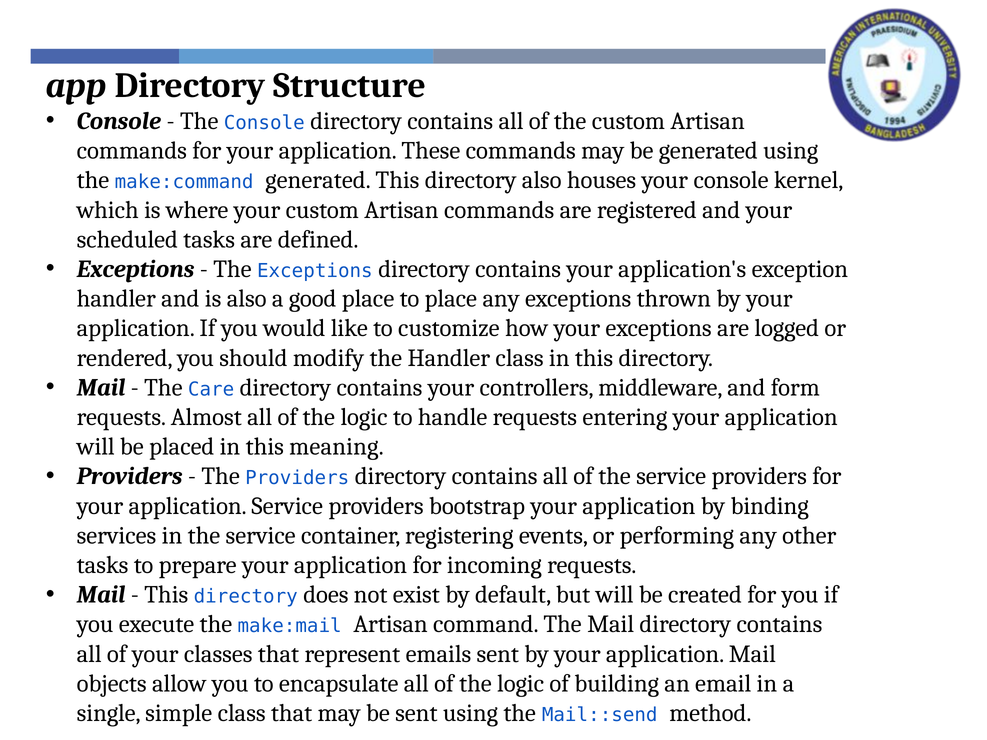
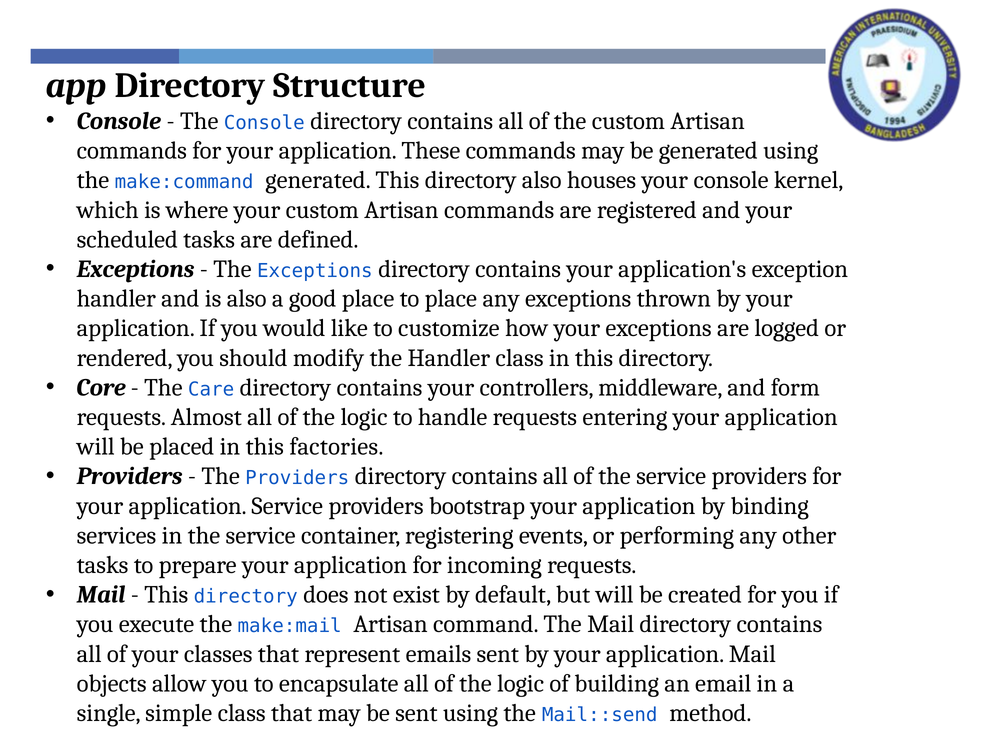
Mail: Mail -> Core (101, 388)
meaning: meaning -> factories (336, 447)
